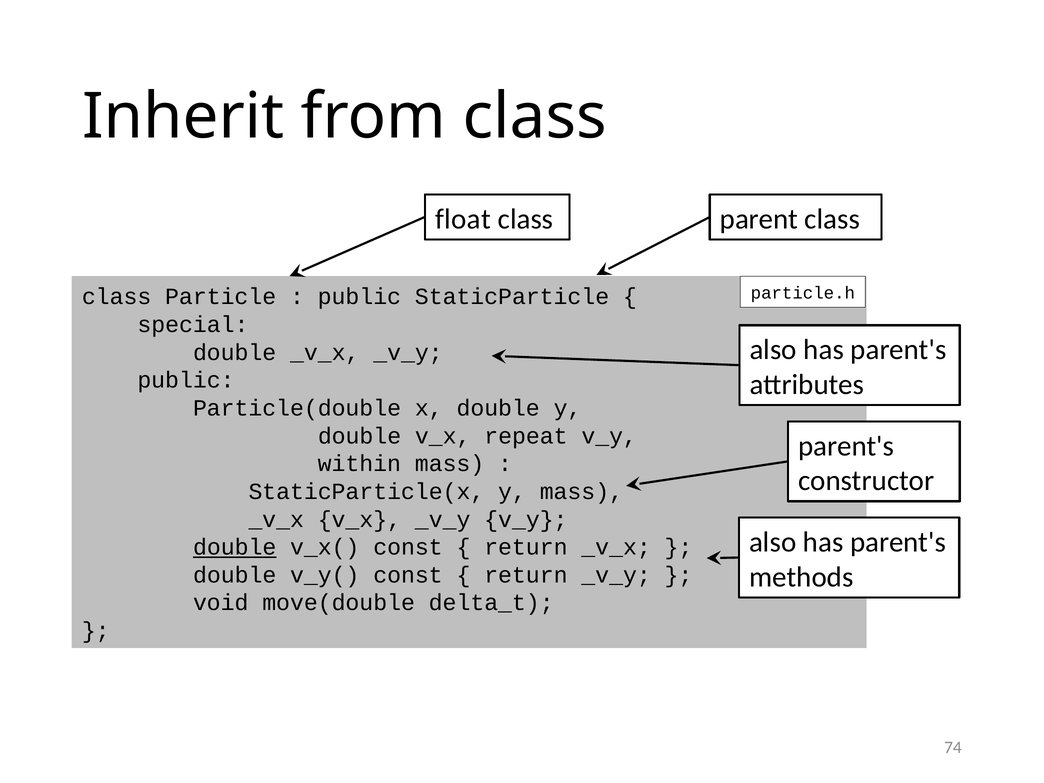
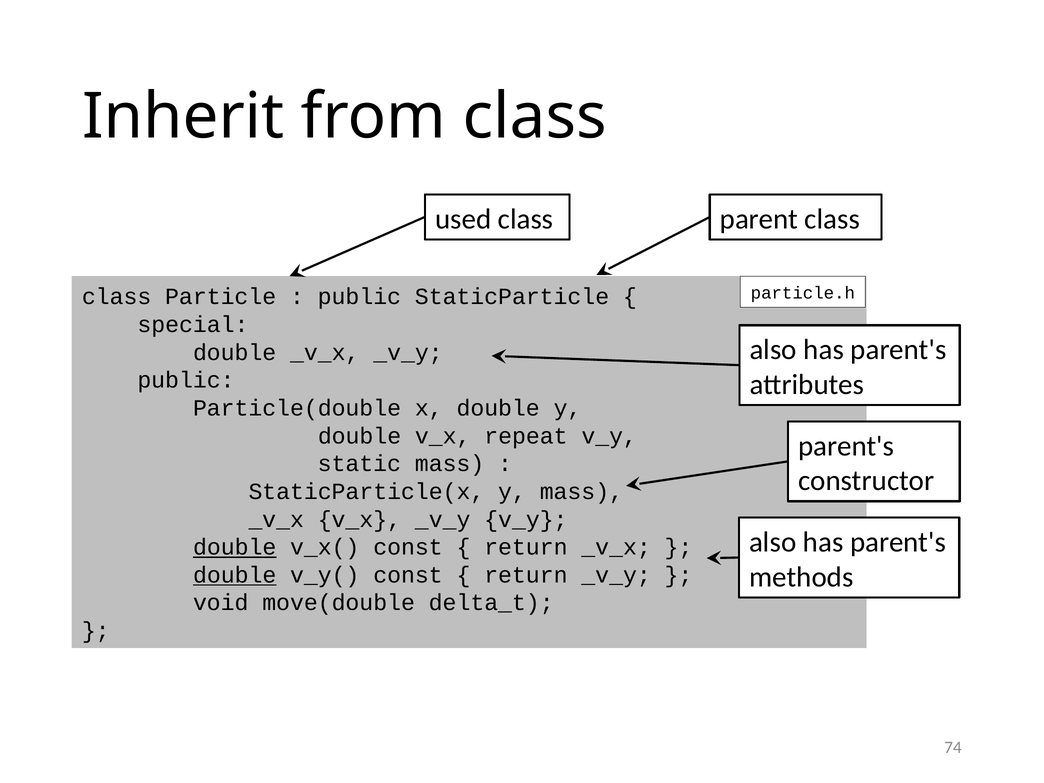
float: float -> used (463, 219)
within: within -> static (359, 464)
double underline: none -> present (235, 575)
